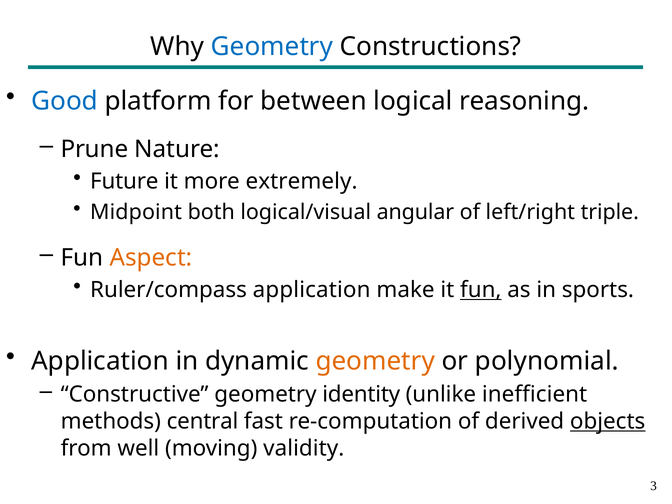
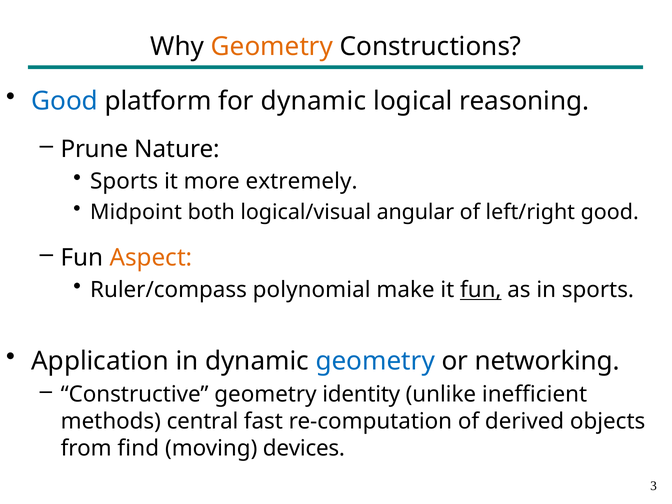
Geometry colour: blue -> orange (272, 47)
for between: between -> dynamic (313, 101)
Future: Future -> Sports (124, 181)
left/right triple: triple -> good (610, 212)
Ruler/compass application: application -> polynomial (312, 290)
geometry colour: orange -> blue (375, 361)
polynomial: polynomial -> networking (547, 361)
objects underline: present -> none (608, 421)
well: well -> find (138, 448)
validity: validity -> devices (304, 448)
